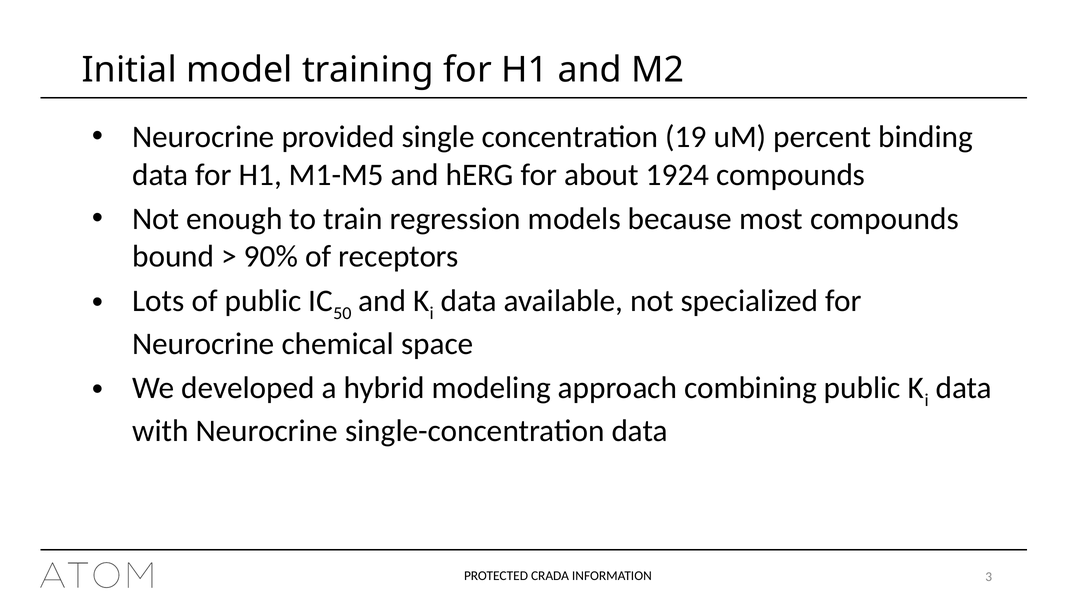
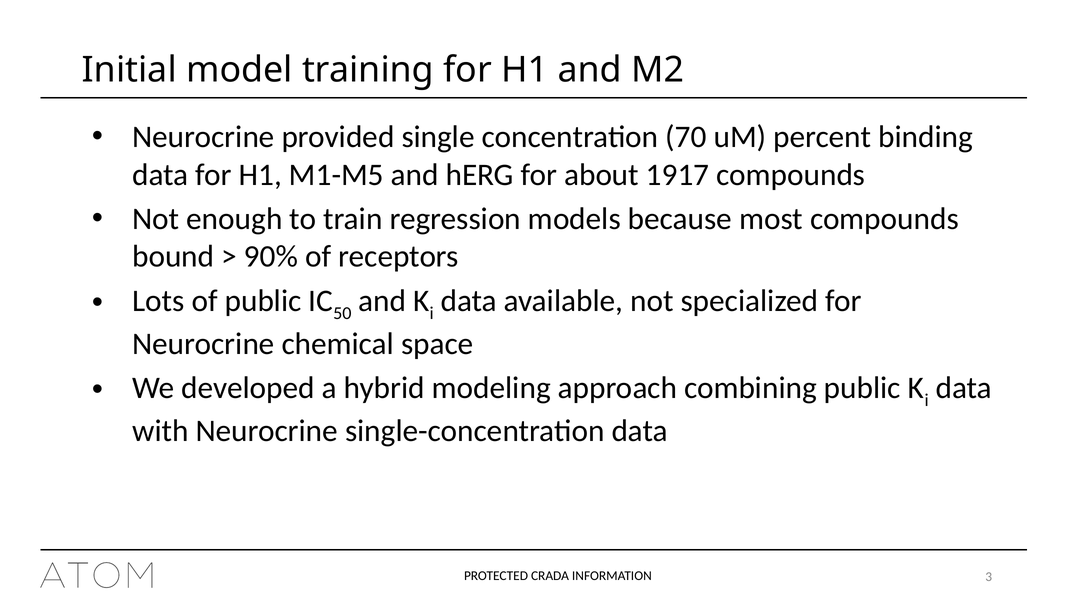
19: 19 -> 70 (686, 137)
1924: 1924 -> 1917 (678, 175)
